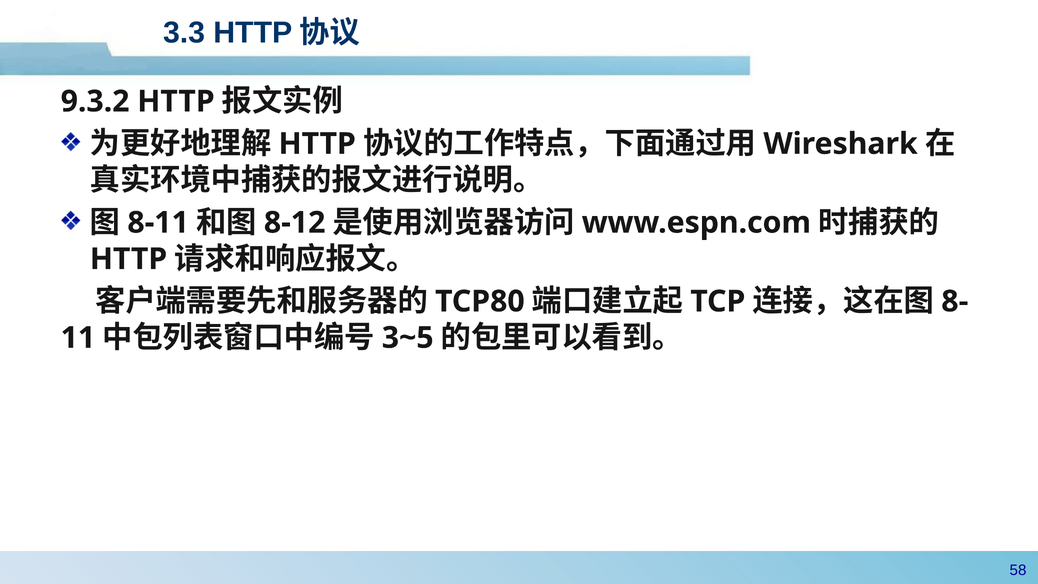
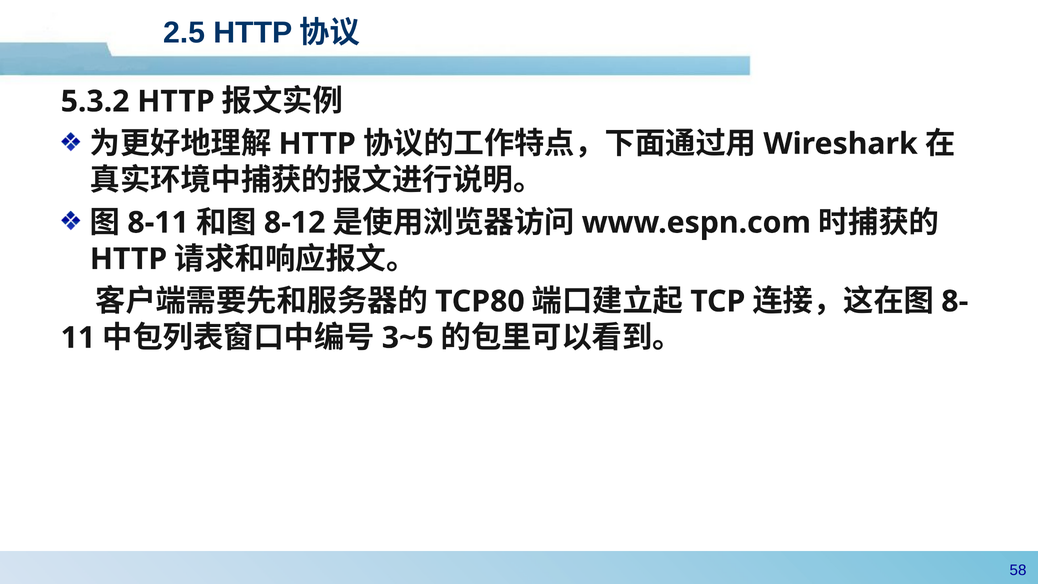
3.3: 3.3 -> 2.5 (184, 33)
9.3.2: 9.3.2 -> 5.3.2 (95, 101)
